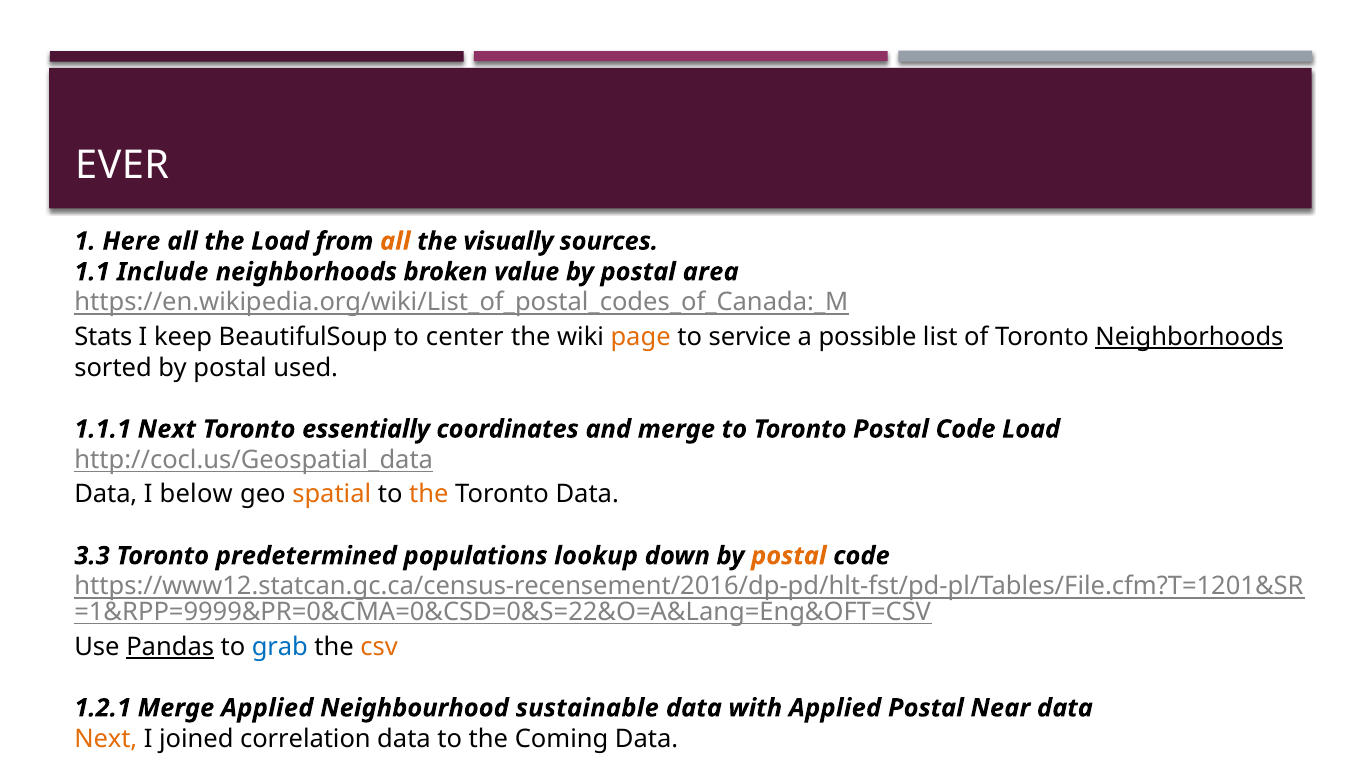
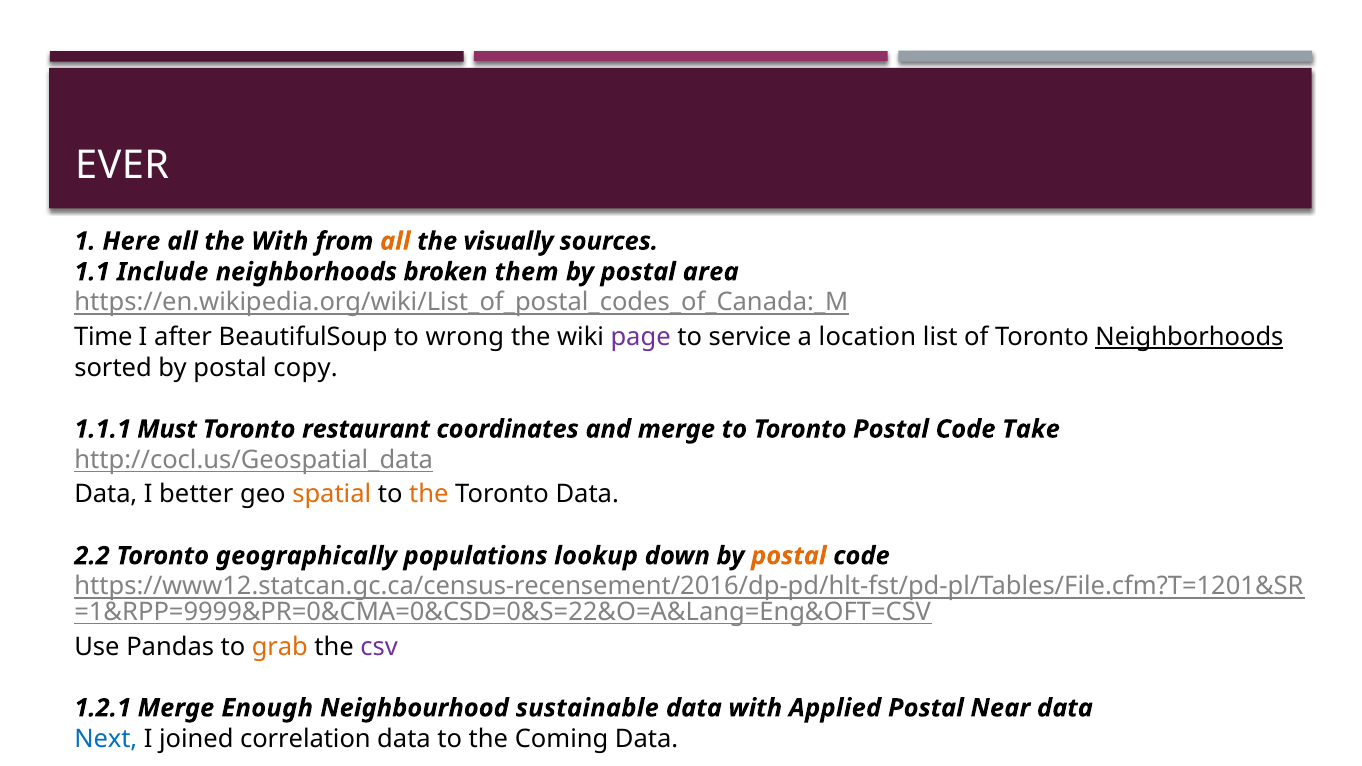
the Load: Load -> With (280, 241)
value: value -> them (527, 272)
Stats: Stats -> Time (103, 337)
keep: keep -> after (183, 337)
center: center -> wrong (465, 337)
page colour: orange -> purple (641, 337)
possible: possible -> location (867, 337)
used: used -> copy (306, 368)
1.1.1 Next: Next -> Must (167, 429)
essentially: essentially -> restaurant (366, 429)
Code Load: Load -> Take (1031, 429)
below: below -> better (196, 495)
3.3: 3.3 -> 2.2 (92, 556)
predetermined: predetermined -> geographically (306, 556)
Pandas underline: present -> none (170, 647)
grab colour: blue -> orange (280, 647)
csv colour: orange -> purple (379, 647)
Merge Applied: Applied -> Enough (267, 708)
Next colour: orange -> blue (106, 739)
